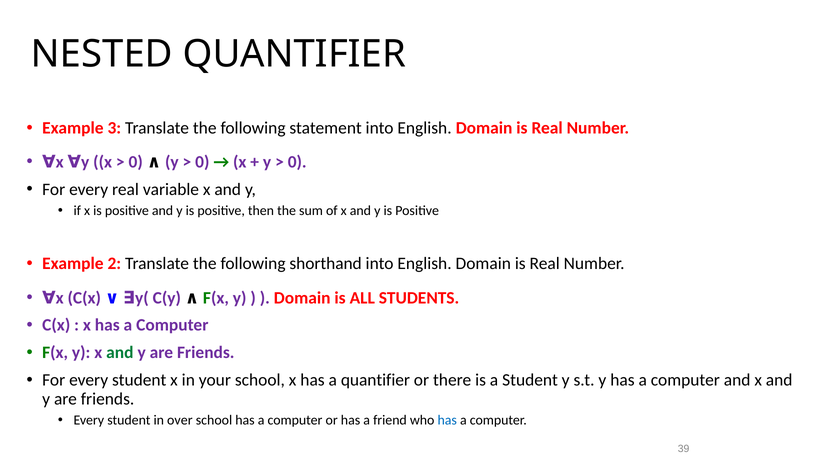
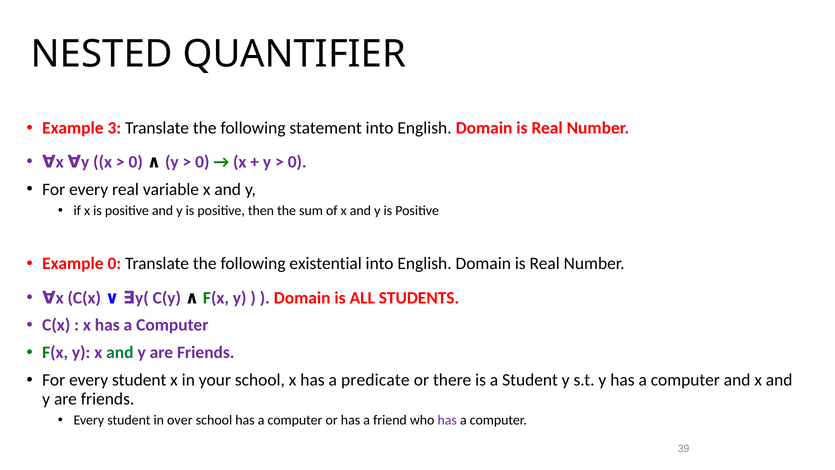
Example 2: 2 -> 0 (114, 264)
shorthand: shorthand -> existential (326, 264)
a quantifier: quantifier -> predicate (375, 380)
has colour: blue -> purple (447, 420)
